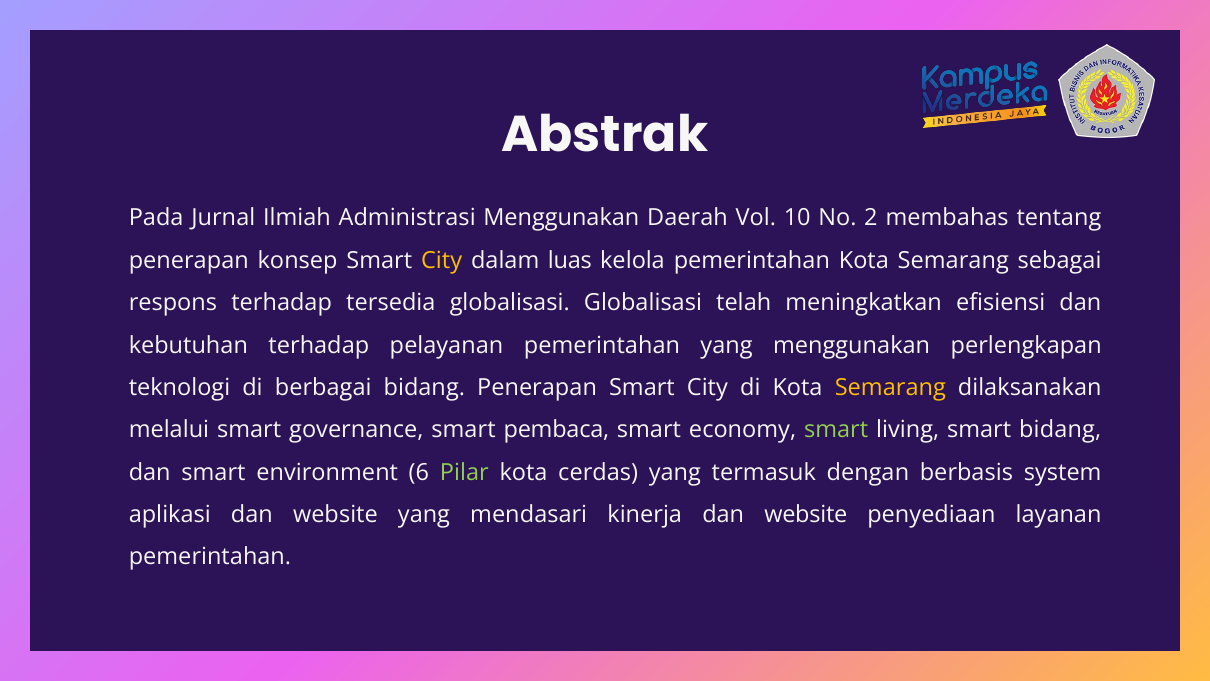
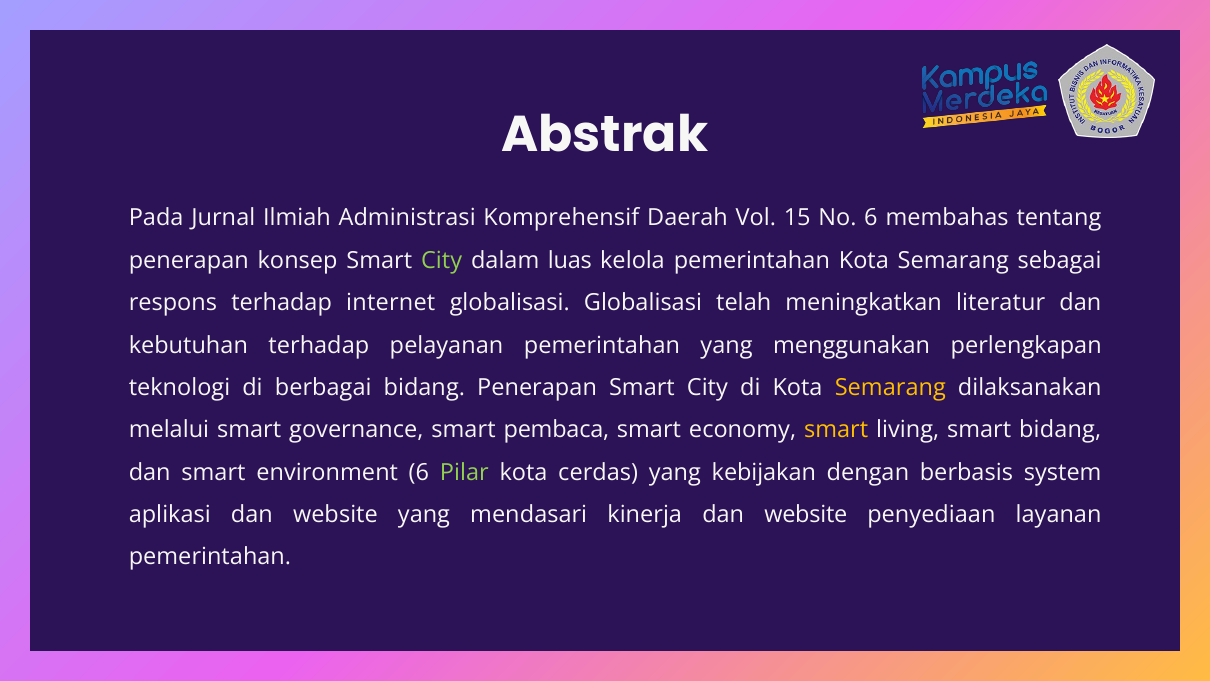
Administrasi Menggunakan: Menggunakan -> Komprehensif (561, 218)
10: 10 -> 15 (797, 218)
No 2: 2 -> 6 (871, 218)
City colour: yellow -> light green (442, 260)
tersedia: tersedia -> internet (391, 303)
efisiensi: efisiensi -> literatur (1001, 303)
smart colour: light green -> yellow (836, 430)
termasuk: termasuk -> kebijakan (764, 472)
